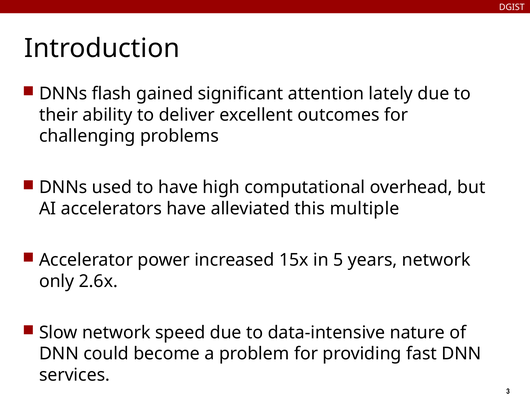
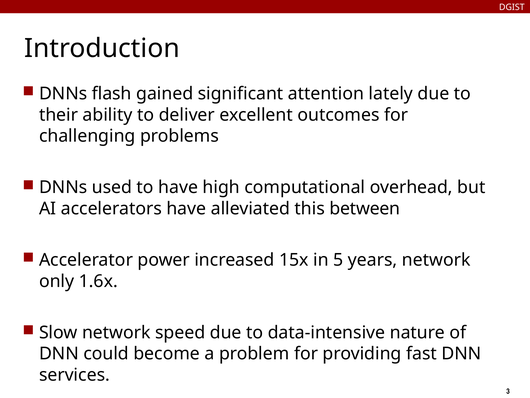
multiple: multiple -> between (365, 208)
2.6x: 2.6x -> 1.6x (98, 281)
